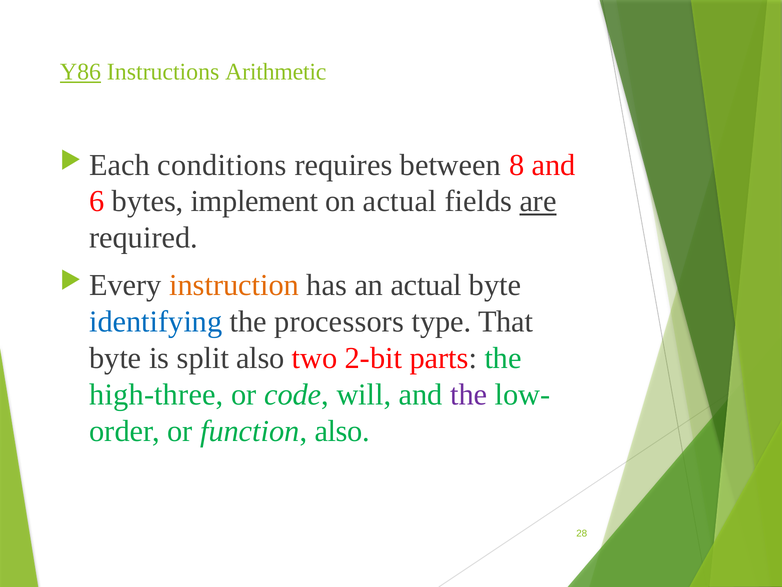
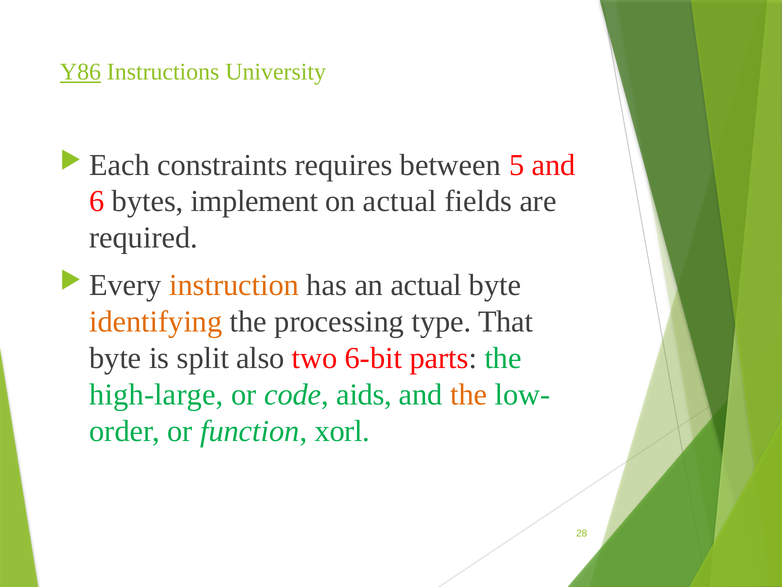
Arithmetic: Arithmetic -> University (276, 72)
conditions: conditions -> constraints (222, 165)
8: 8 -> 5 (517, 165)
are underline: present -> none (538, 201)
identifying colour: blue -> orange (156, 321)
processors: processors -> processing (339, 321)
2-bit: 2-bit -> 6-bit (373, 358)
high-three: high-three -> high-large (156, 394)
will: will -> aids (364, 394)
the colour: purple -> orange (469, 394)
function also: also -> xorl (342, 431)
